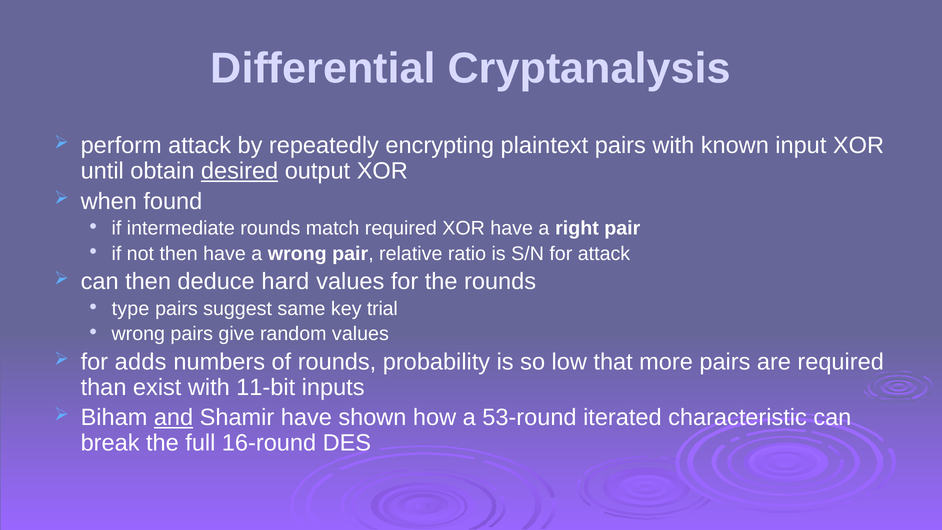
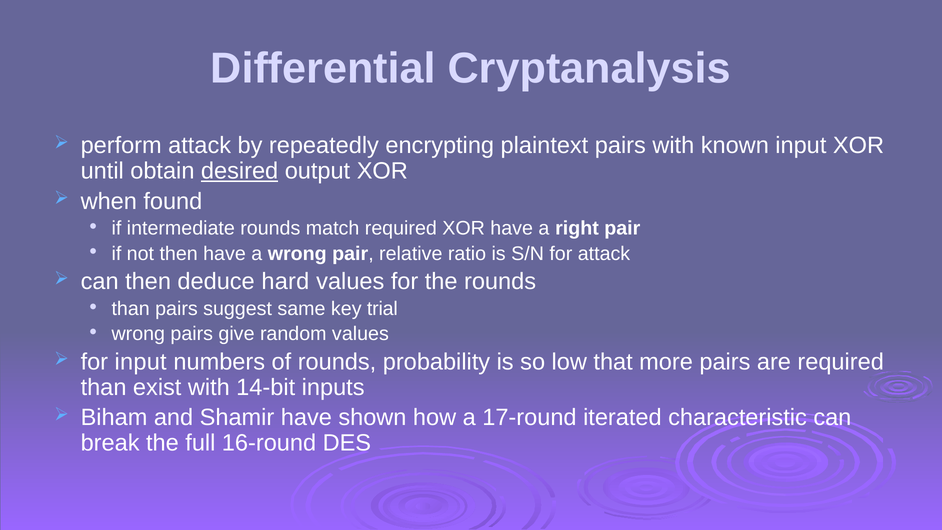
type: type -> than (131, 309)
for adds: adds -> input (141, 362)
11-bit: 11-bit -> 14-bit (266, 387)
and underline: present -> none (174, 417)
53-round: 53-round -> 17-round (529, 417)
